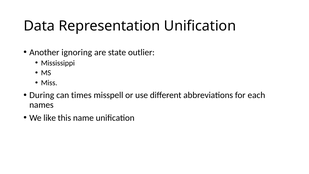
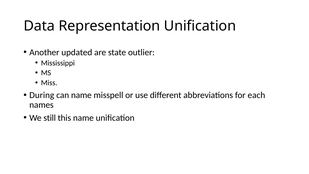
ignoring: ignoring -> updated (77, 52)
can times: times -> name (81, 95)
like: like -> still (50, 118)
